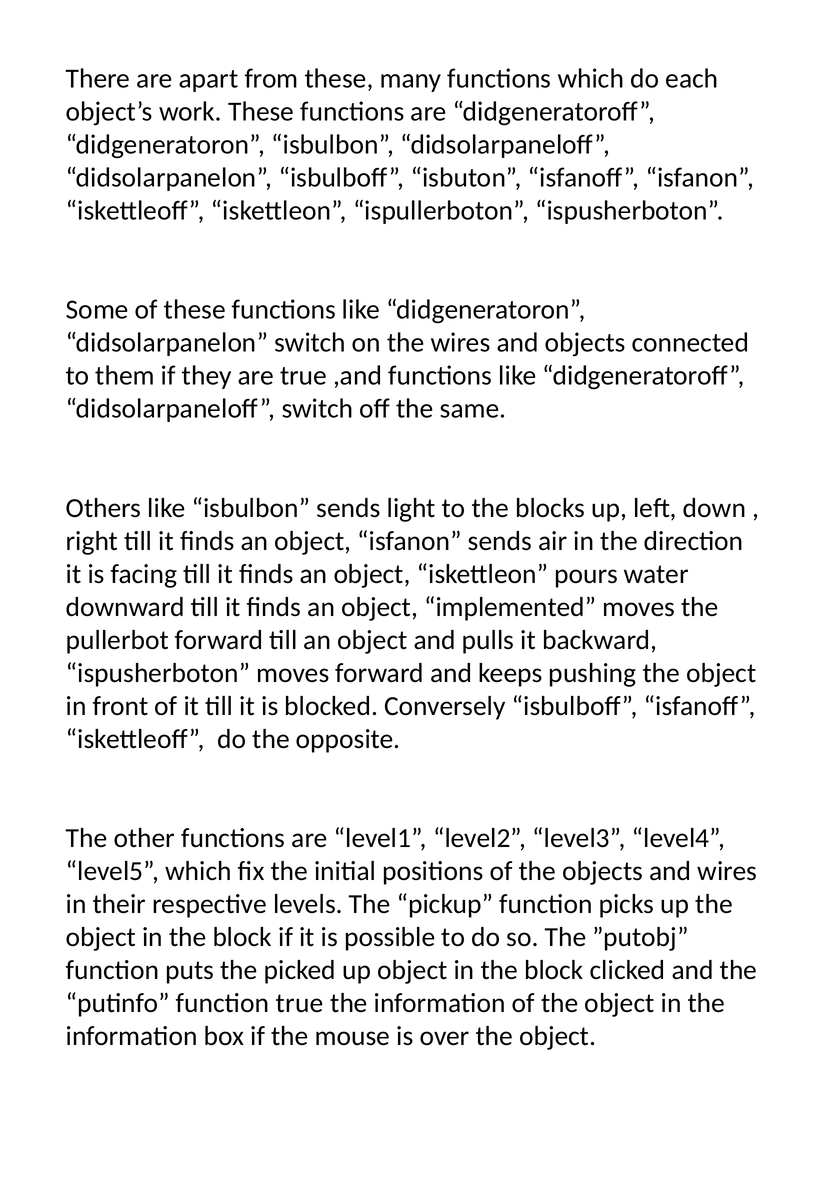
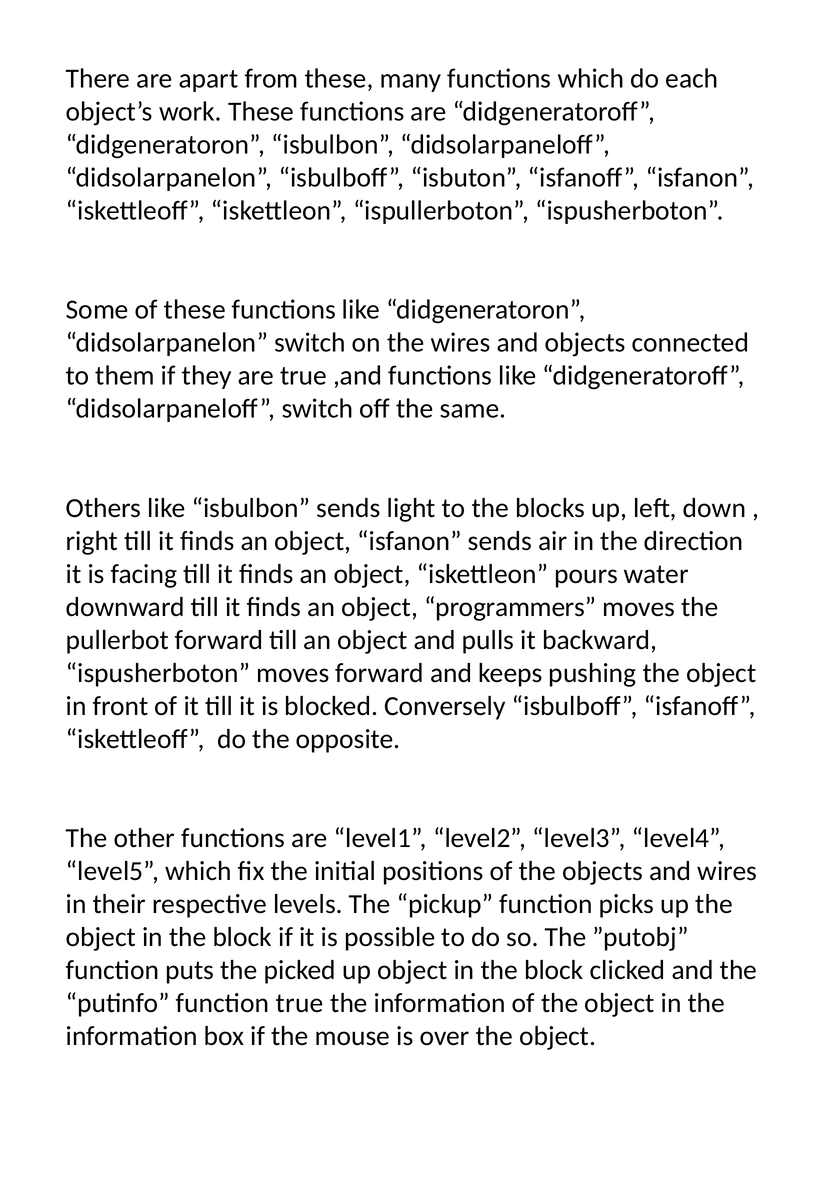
implemented: implemented -> programmers (510, 608)
